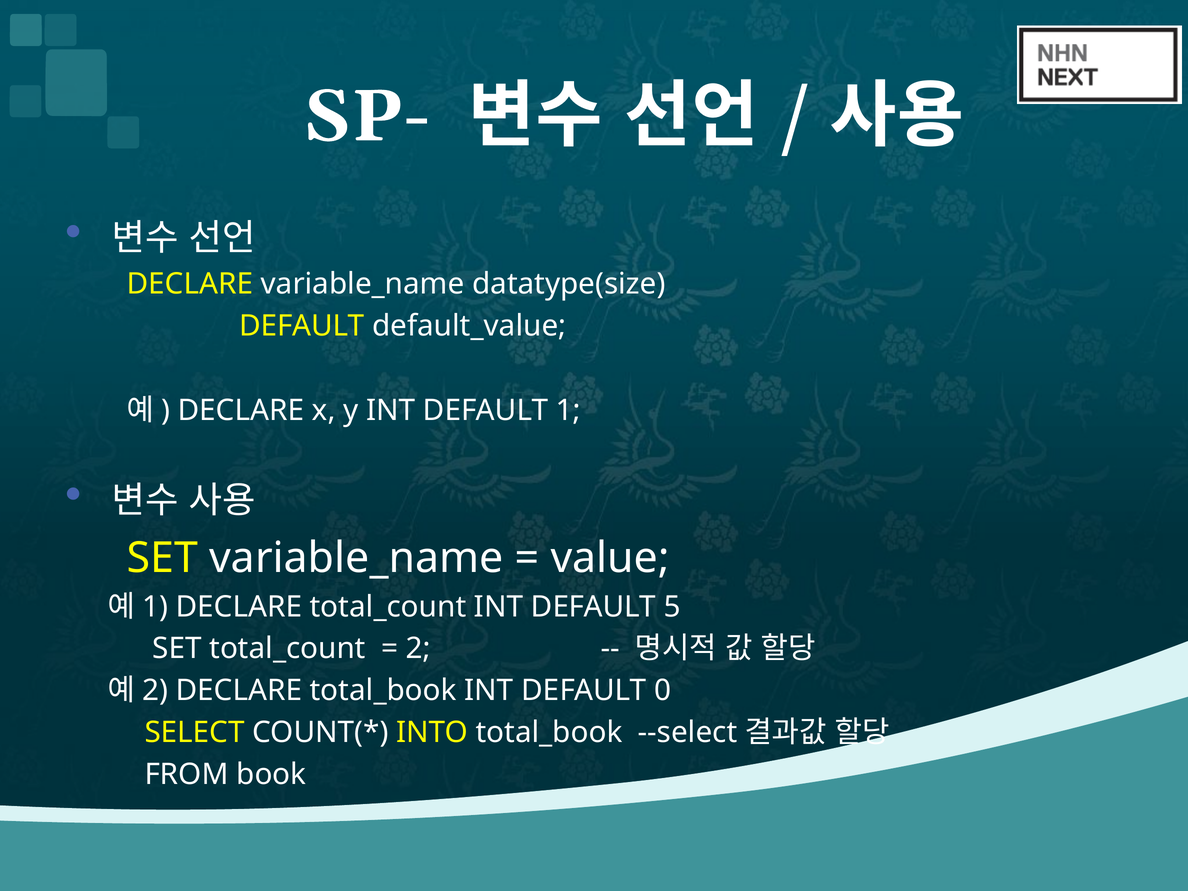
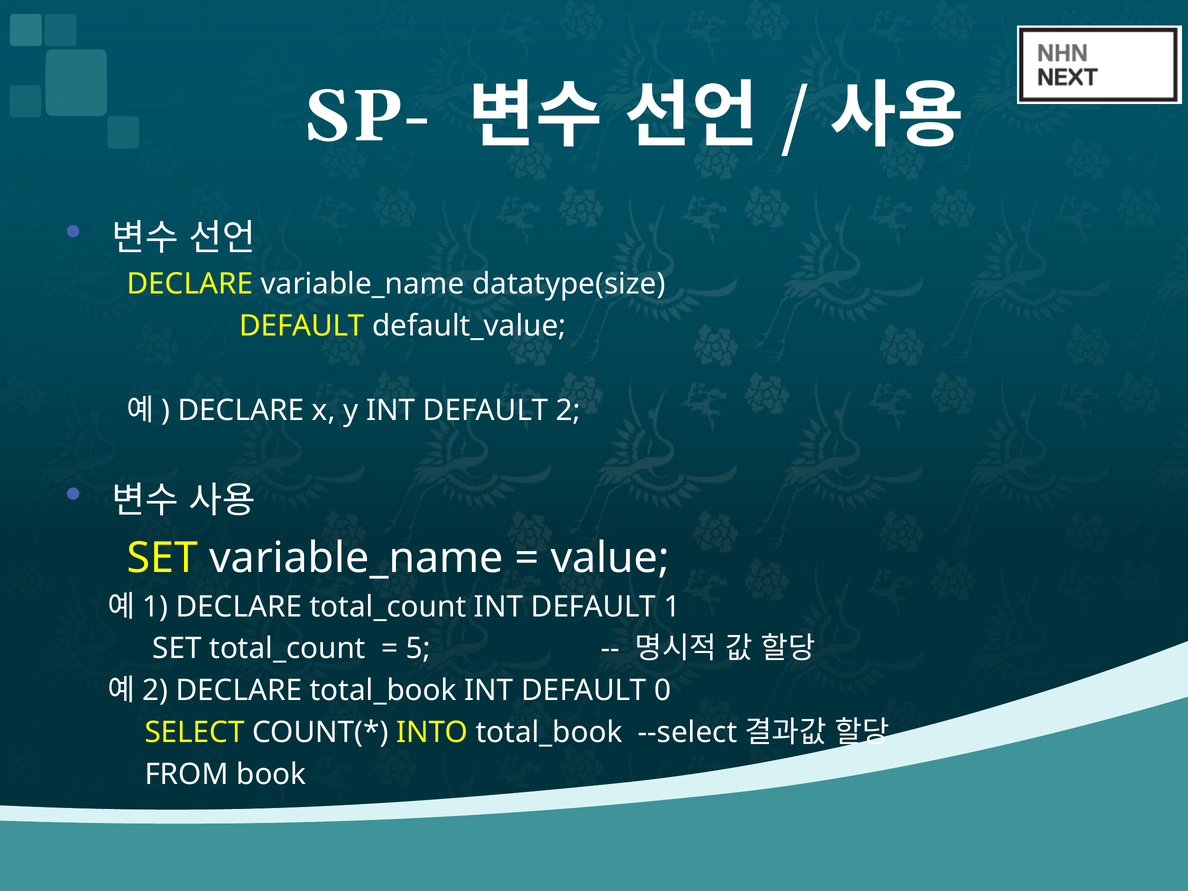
1: 1 -> 2 (568, 410)
5: 5 -> 1 (672, 607)
2: 2 -> 5 (418, 649)
